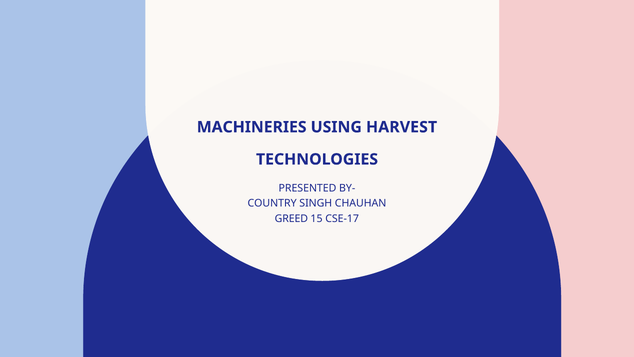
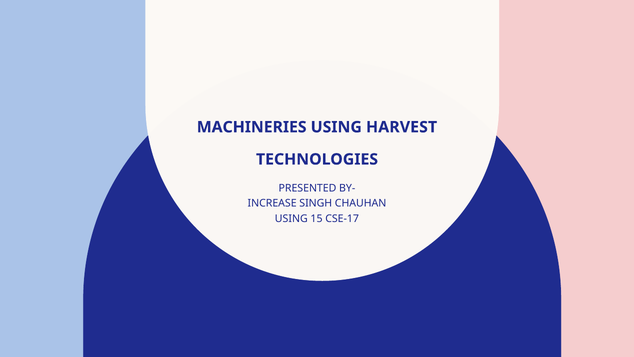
COUNTRY: COUNTRY -> INCREASE (272, 203)
GREED: GREED -> USING (291, 218)
